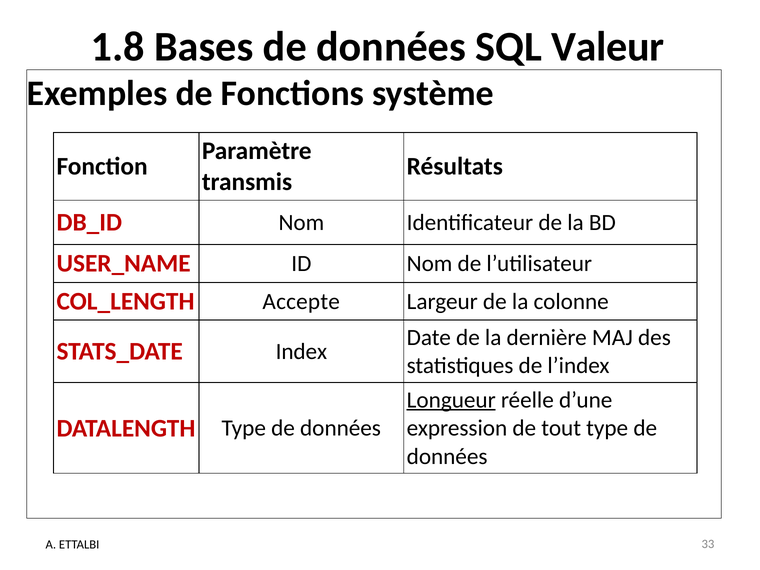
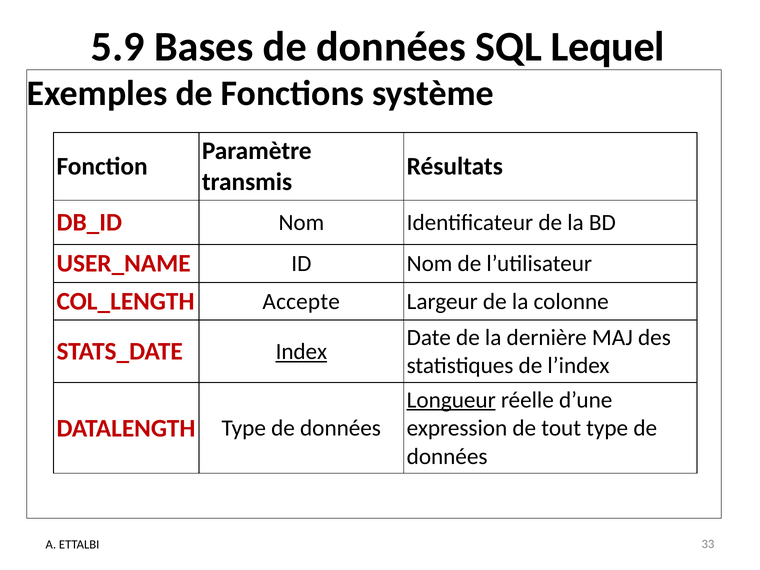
1.8: 1.8 -> 5.9 (118, 47)
Valeur: Valeur -> Lequel (608, 47)
Index underline: none -> present (301, 352)
